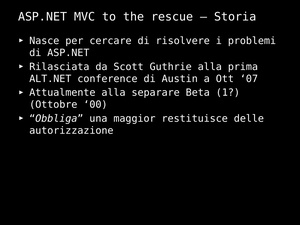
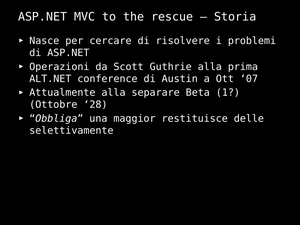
Rilasciata: Rilasciata -> Operazioni (59, 67)
00: 00 -> 28 (95, 105)
autorizzazione: autorizzazione -> selettivamente (71, 131)
